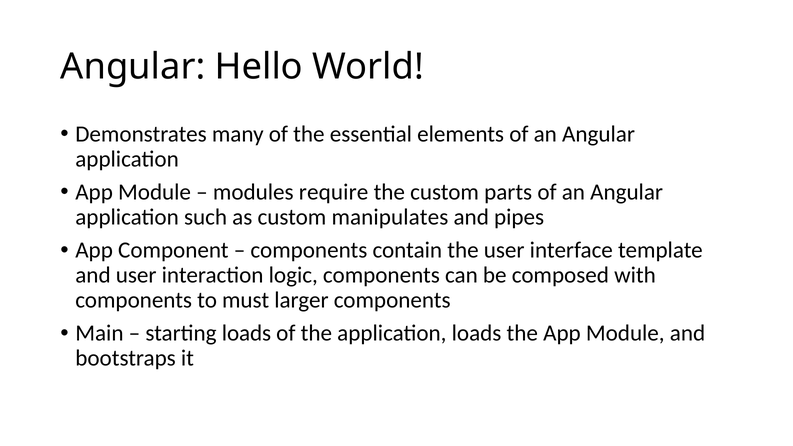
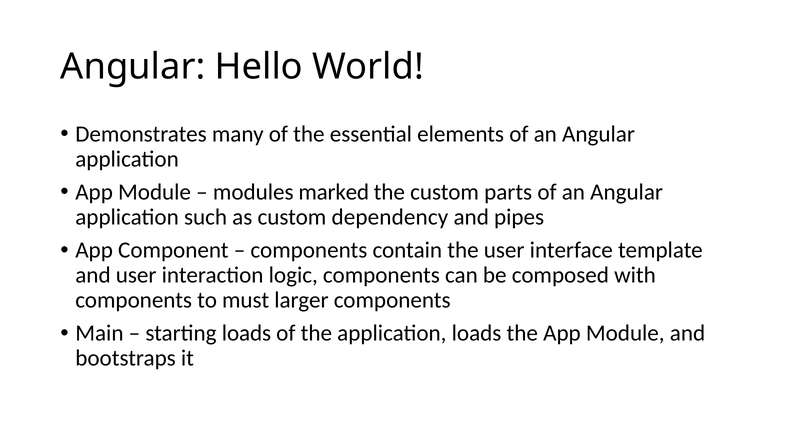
require: require -> marked (334, 192)
manipulates: manipulates -> dependency (390, 217)
